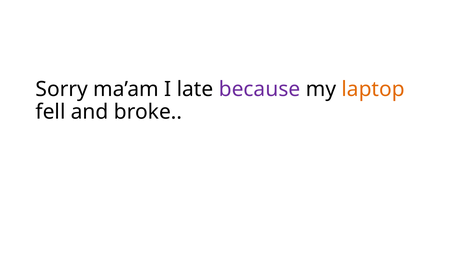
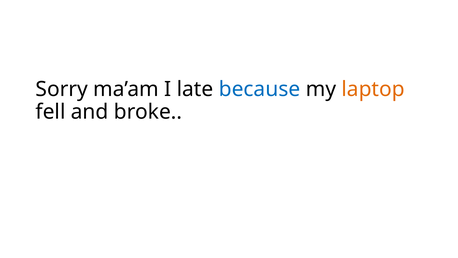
because colour: purple -> blue (260, 89)
